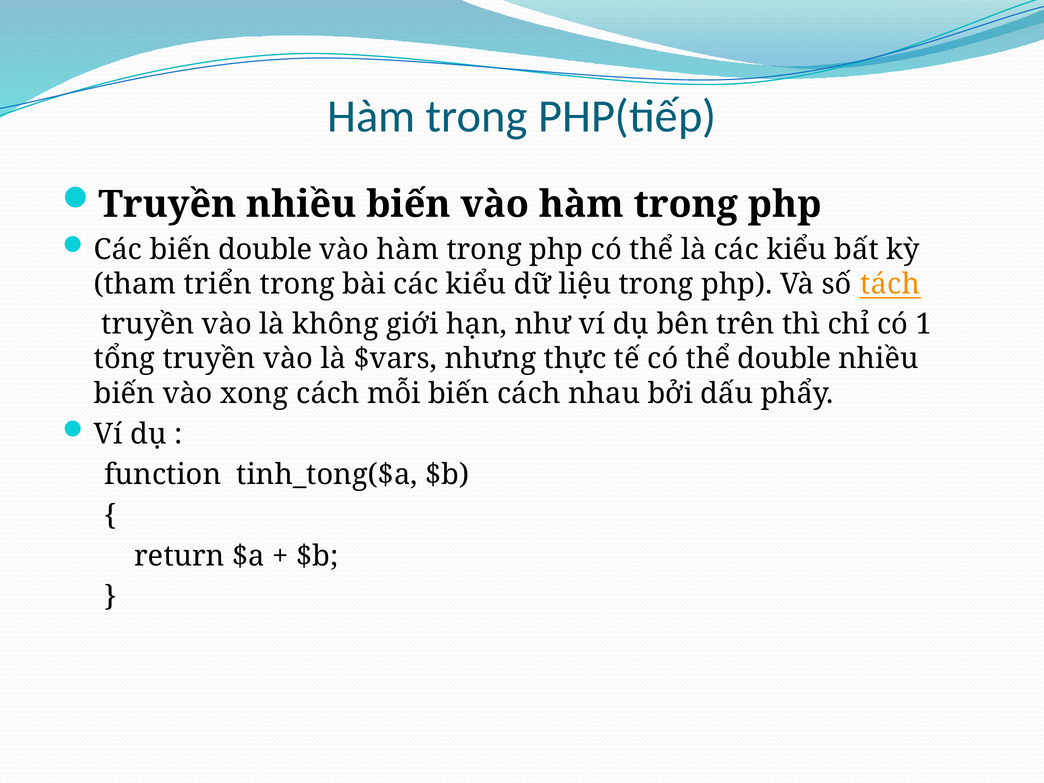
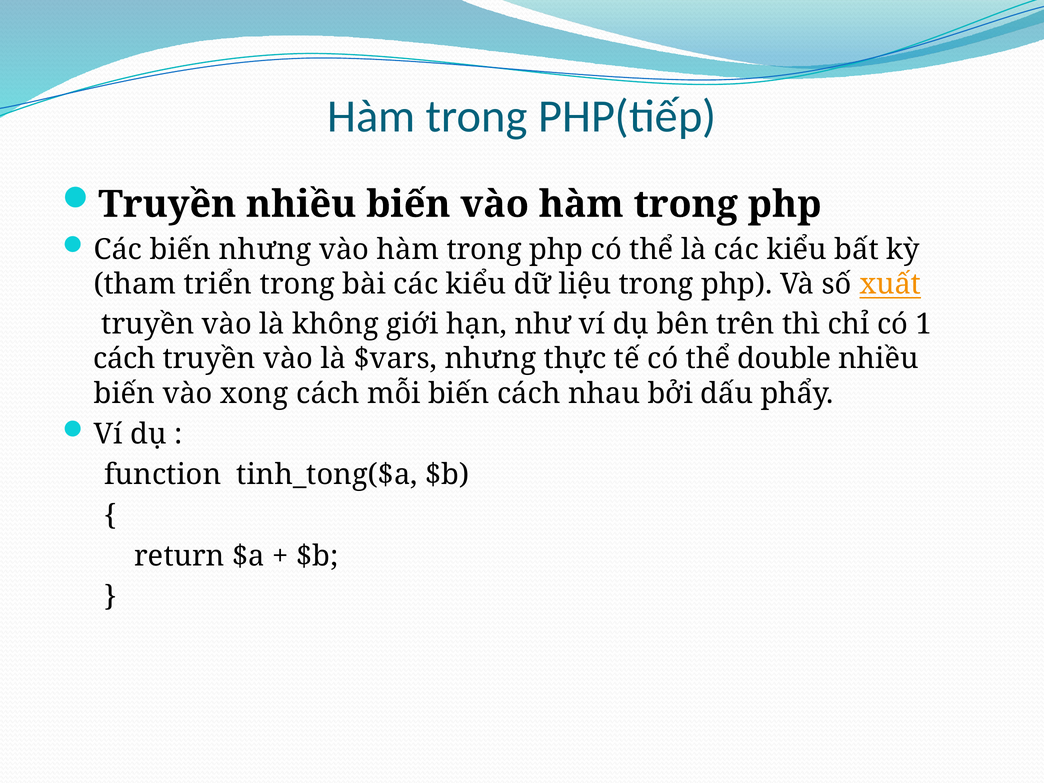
biến double: double -> nhưng (265, 250)
tách: tách -> xuất (890, 284)
tổng: tổng -> cách (125, 359)
